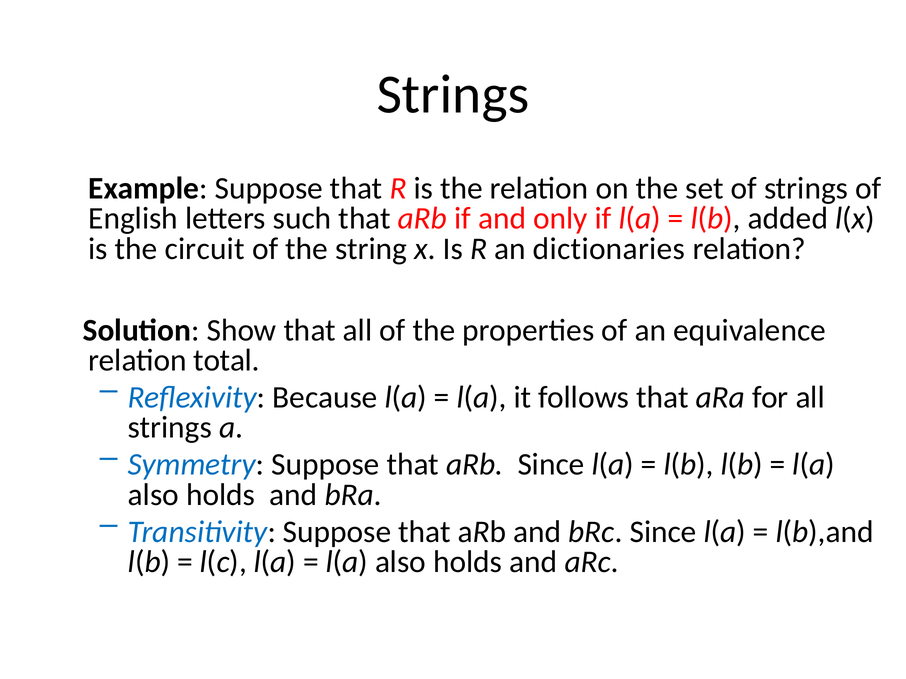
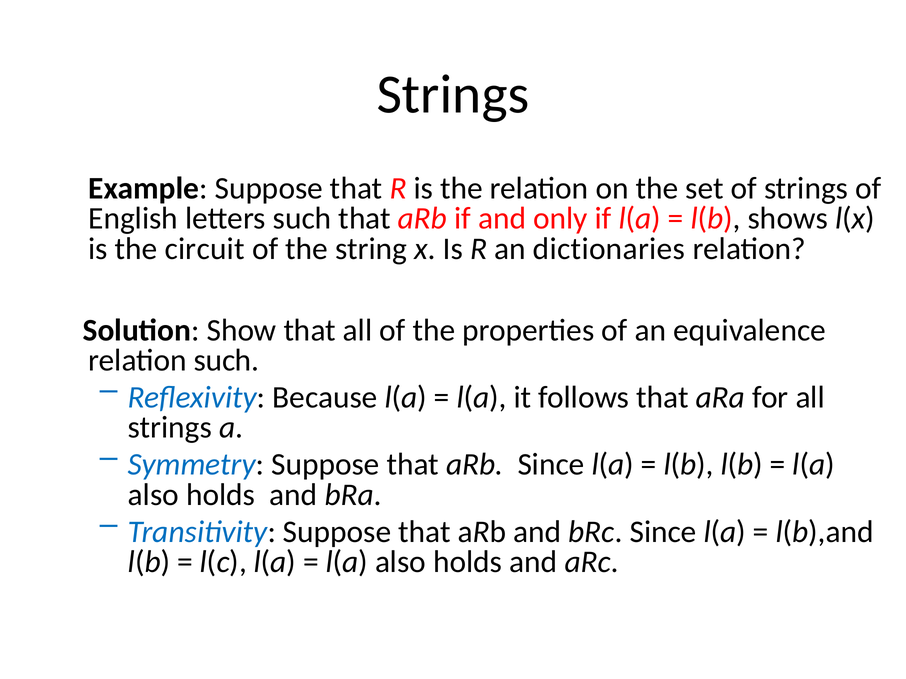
added: added -> shows (788, 219)
relation total: total -> such (226, 361)
